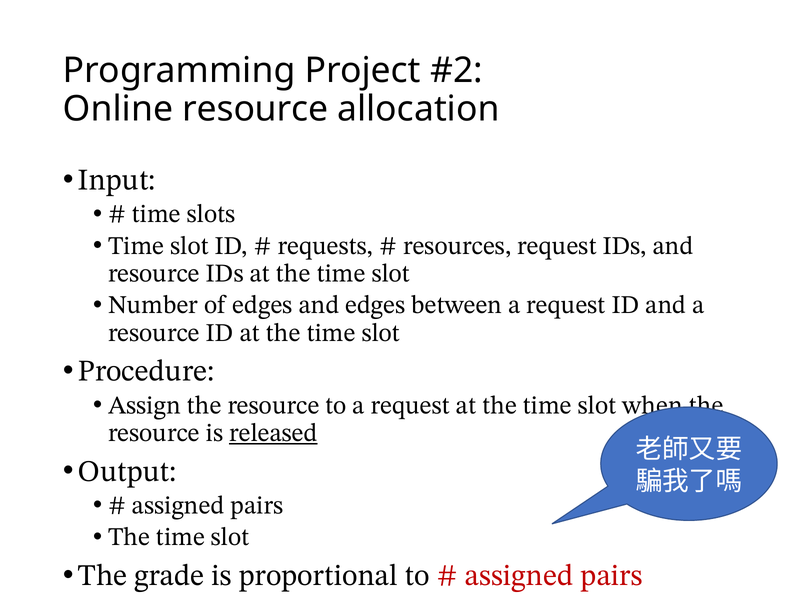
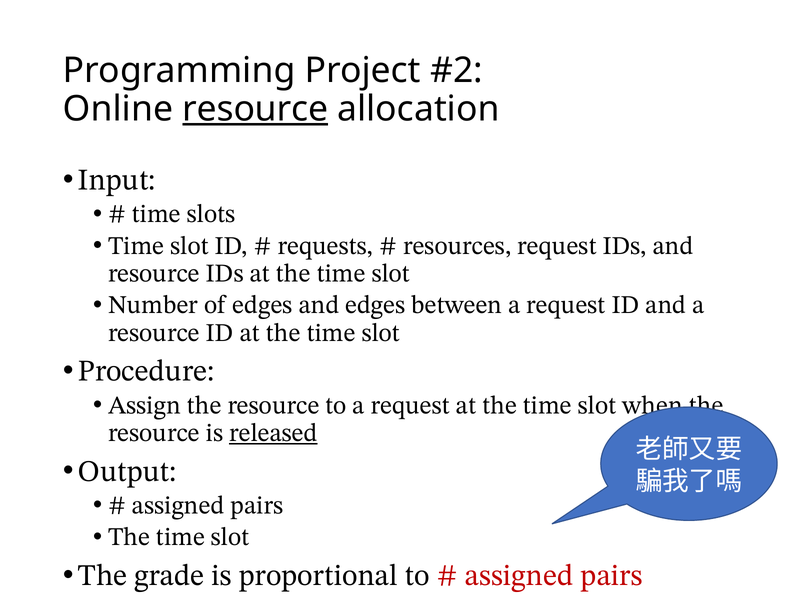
resource underline: none -> present (255, 109)
